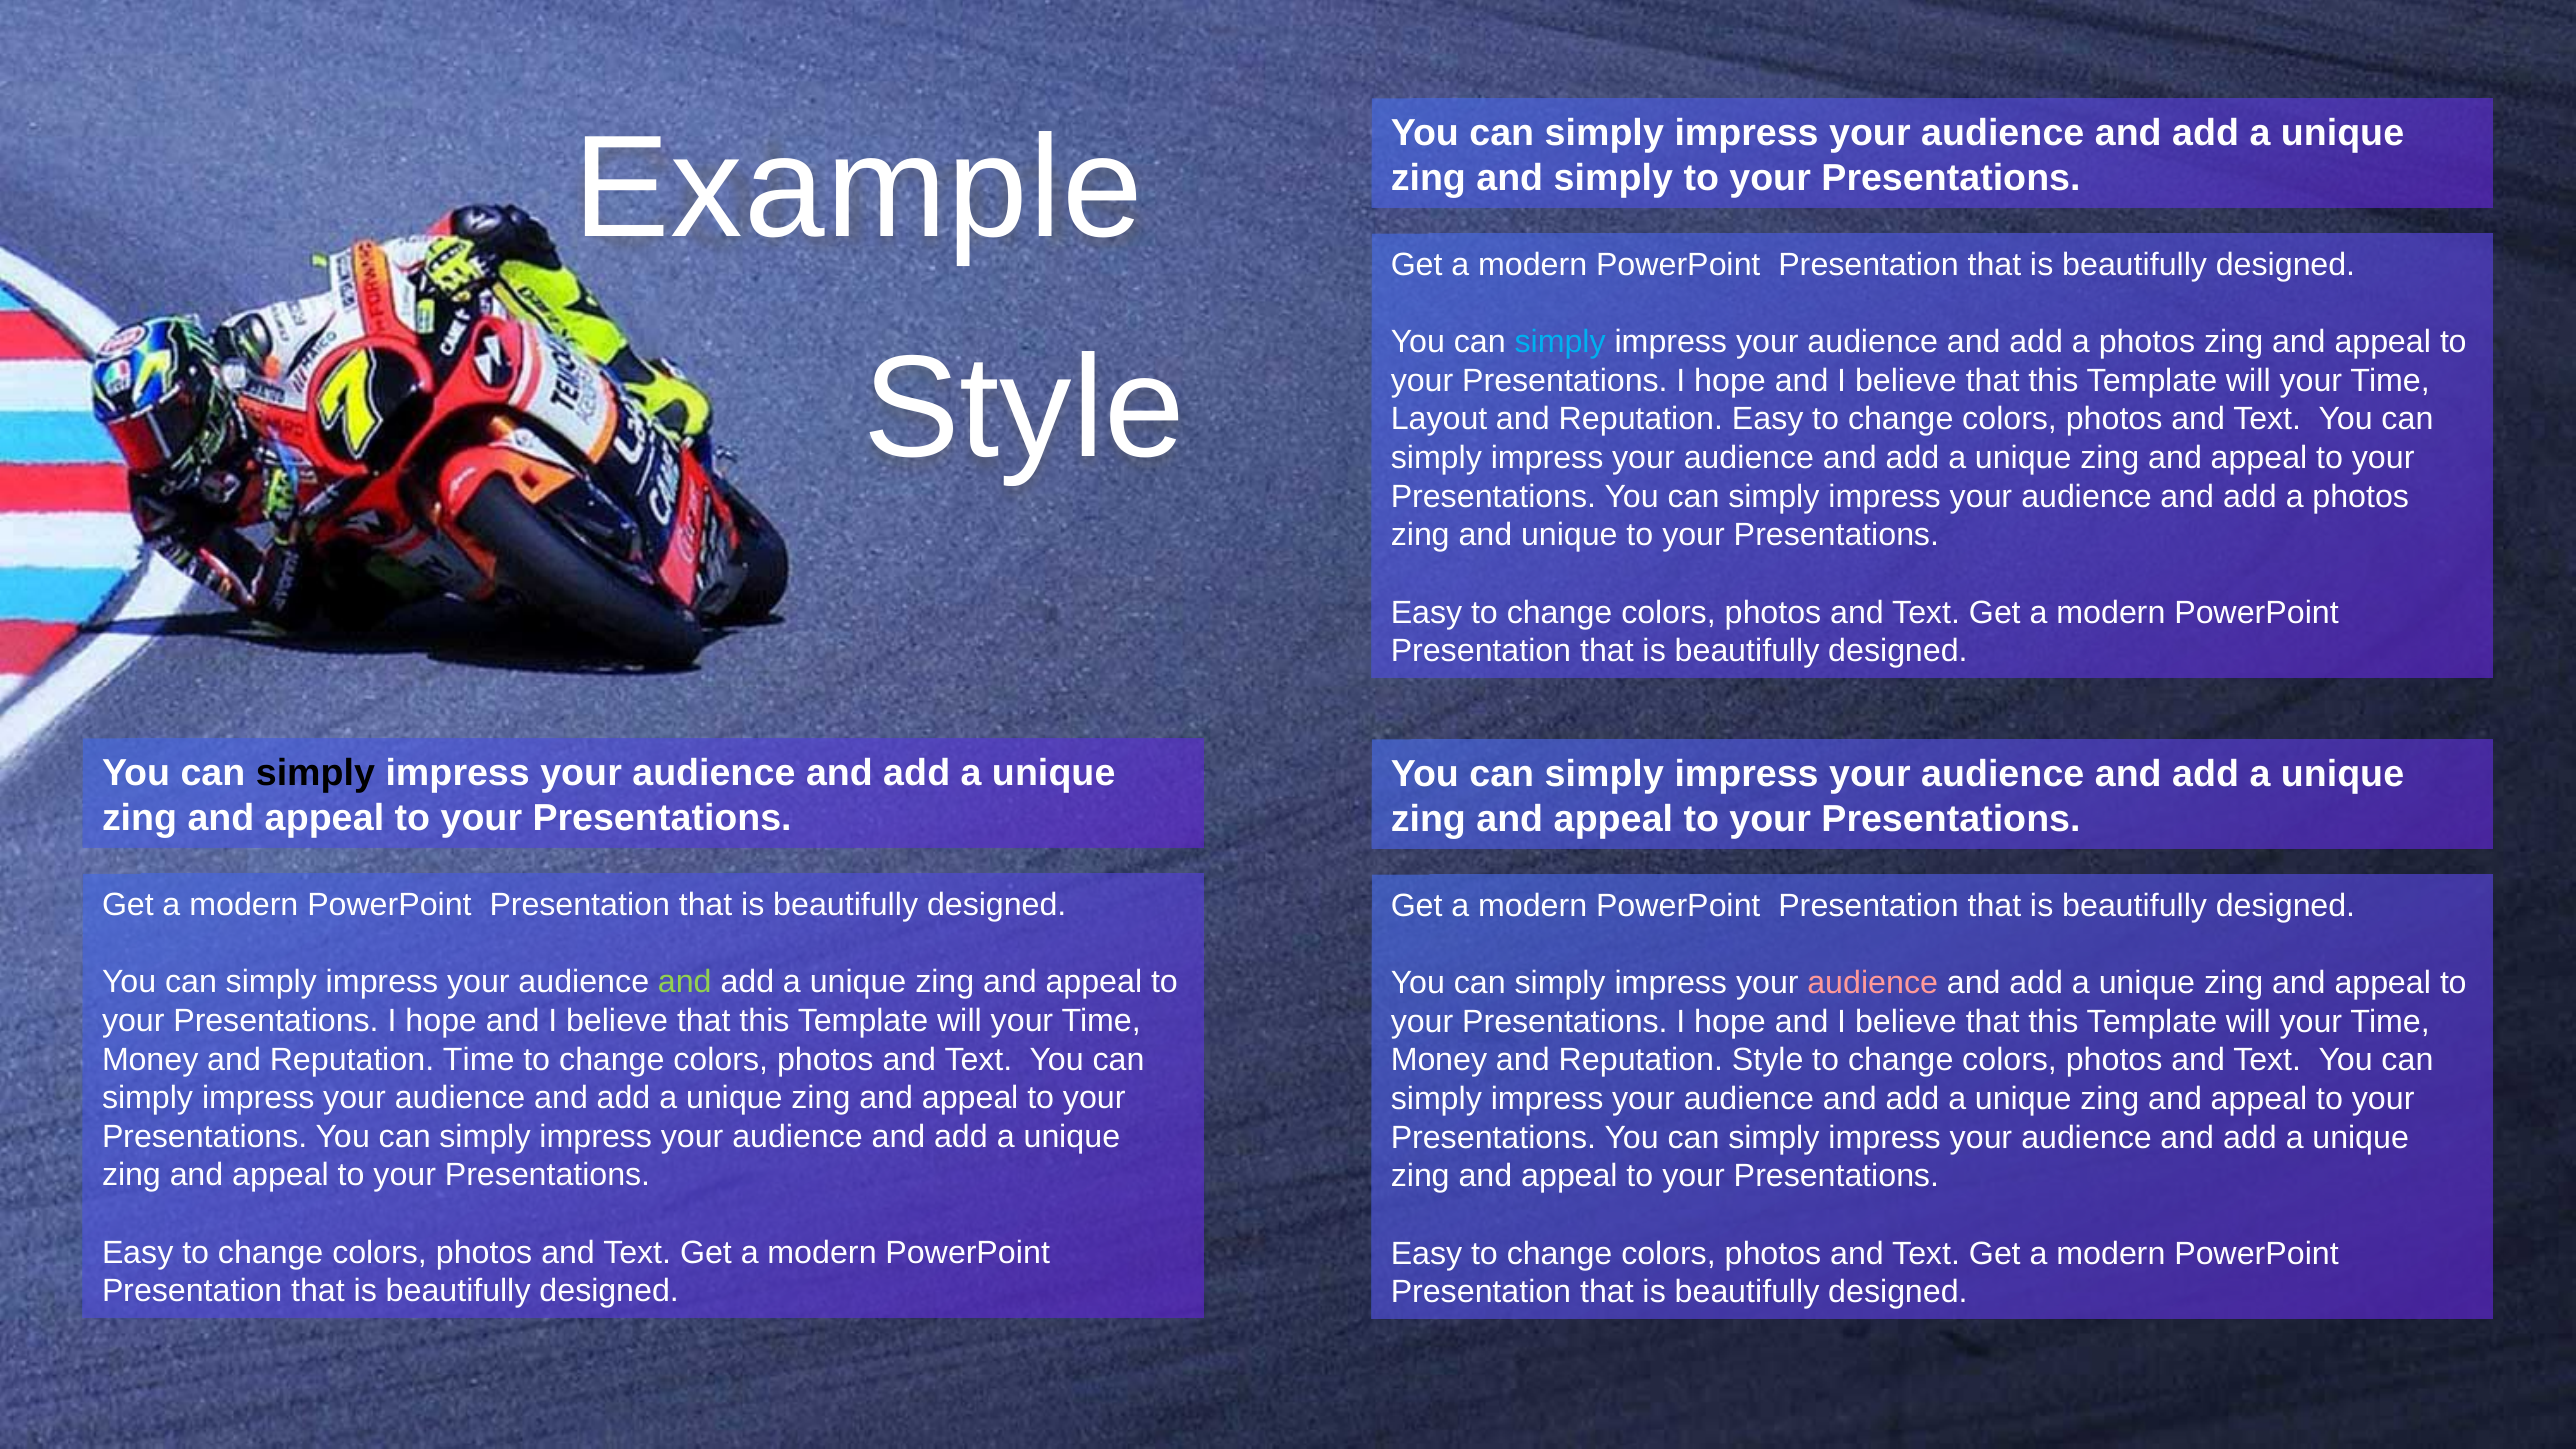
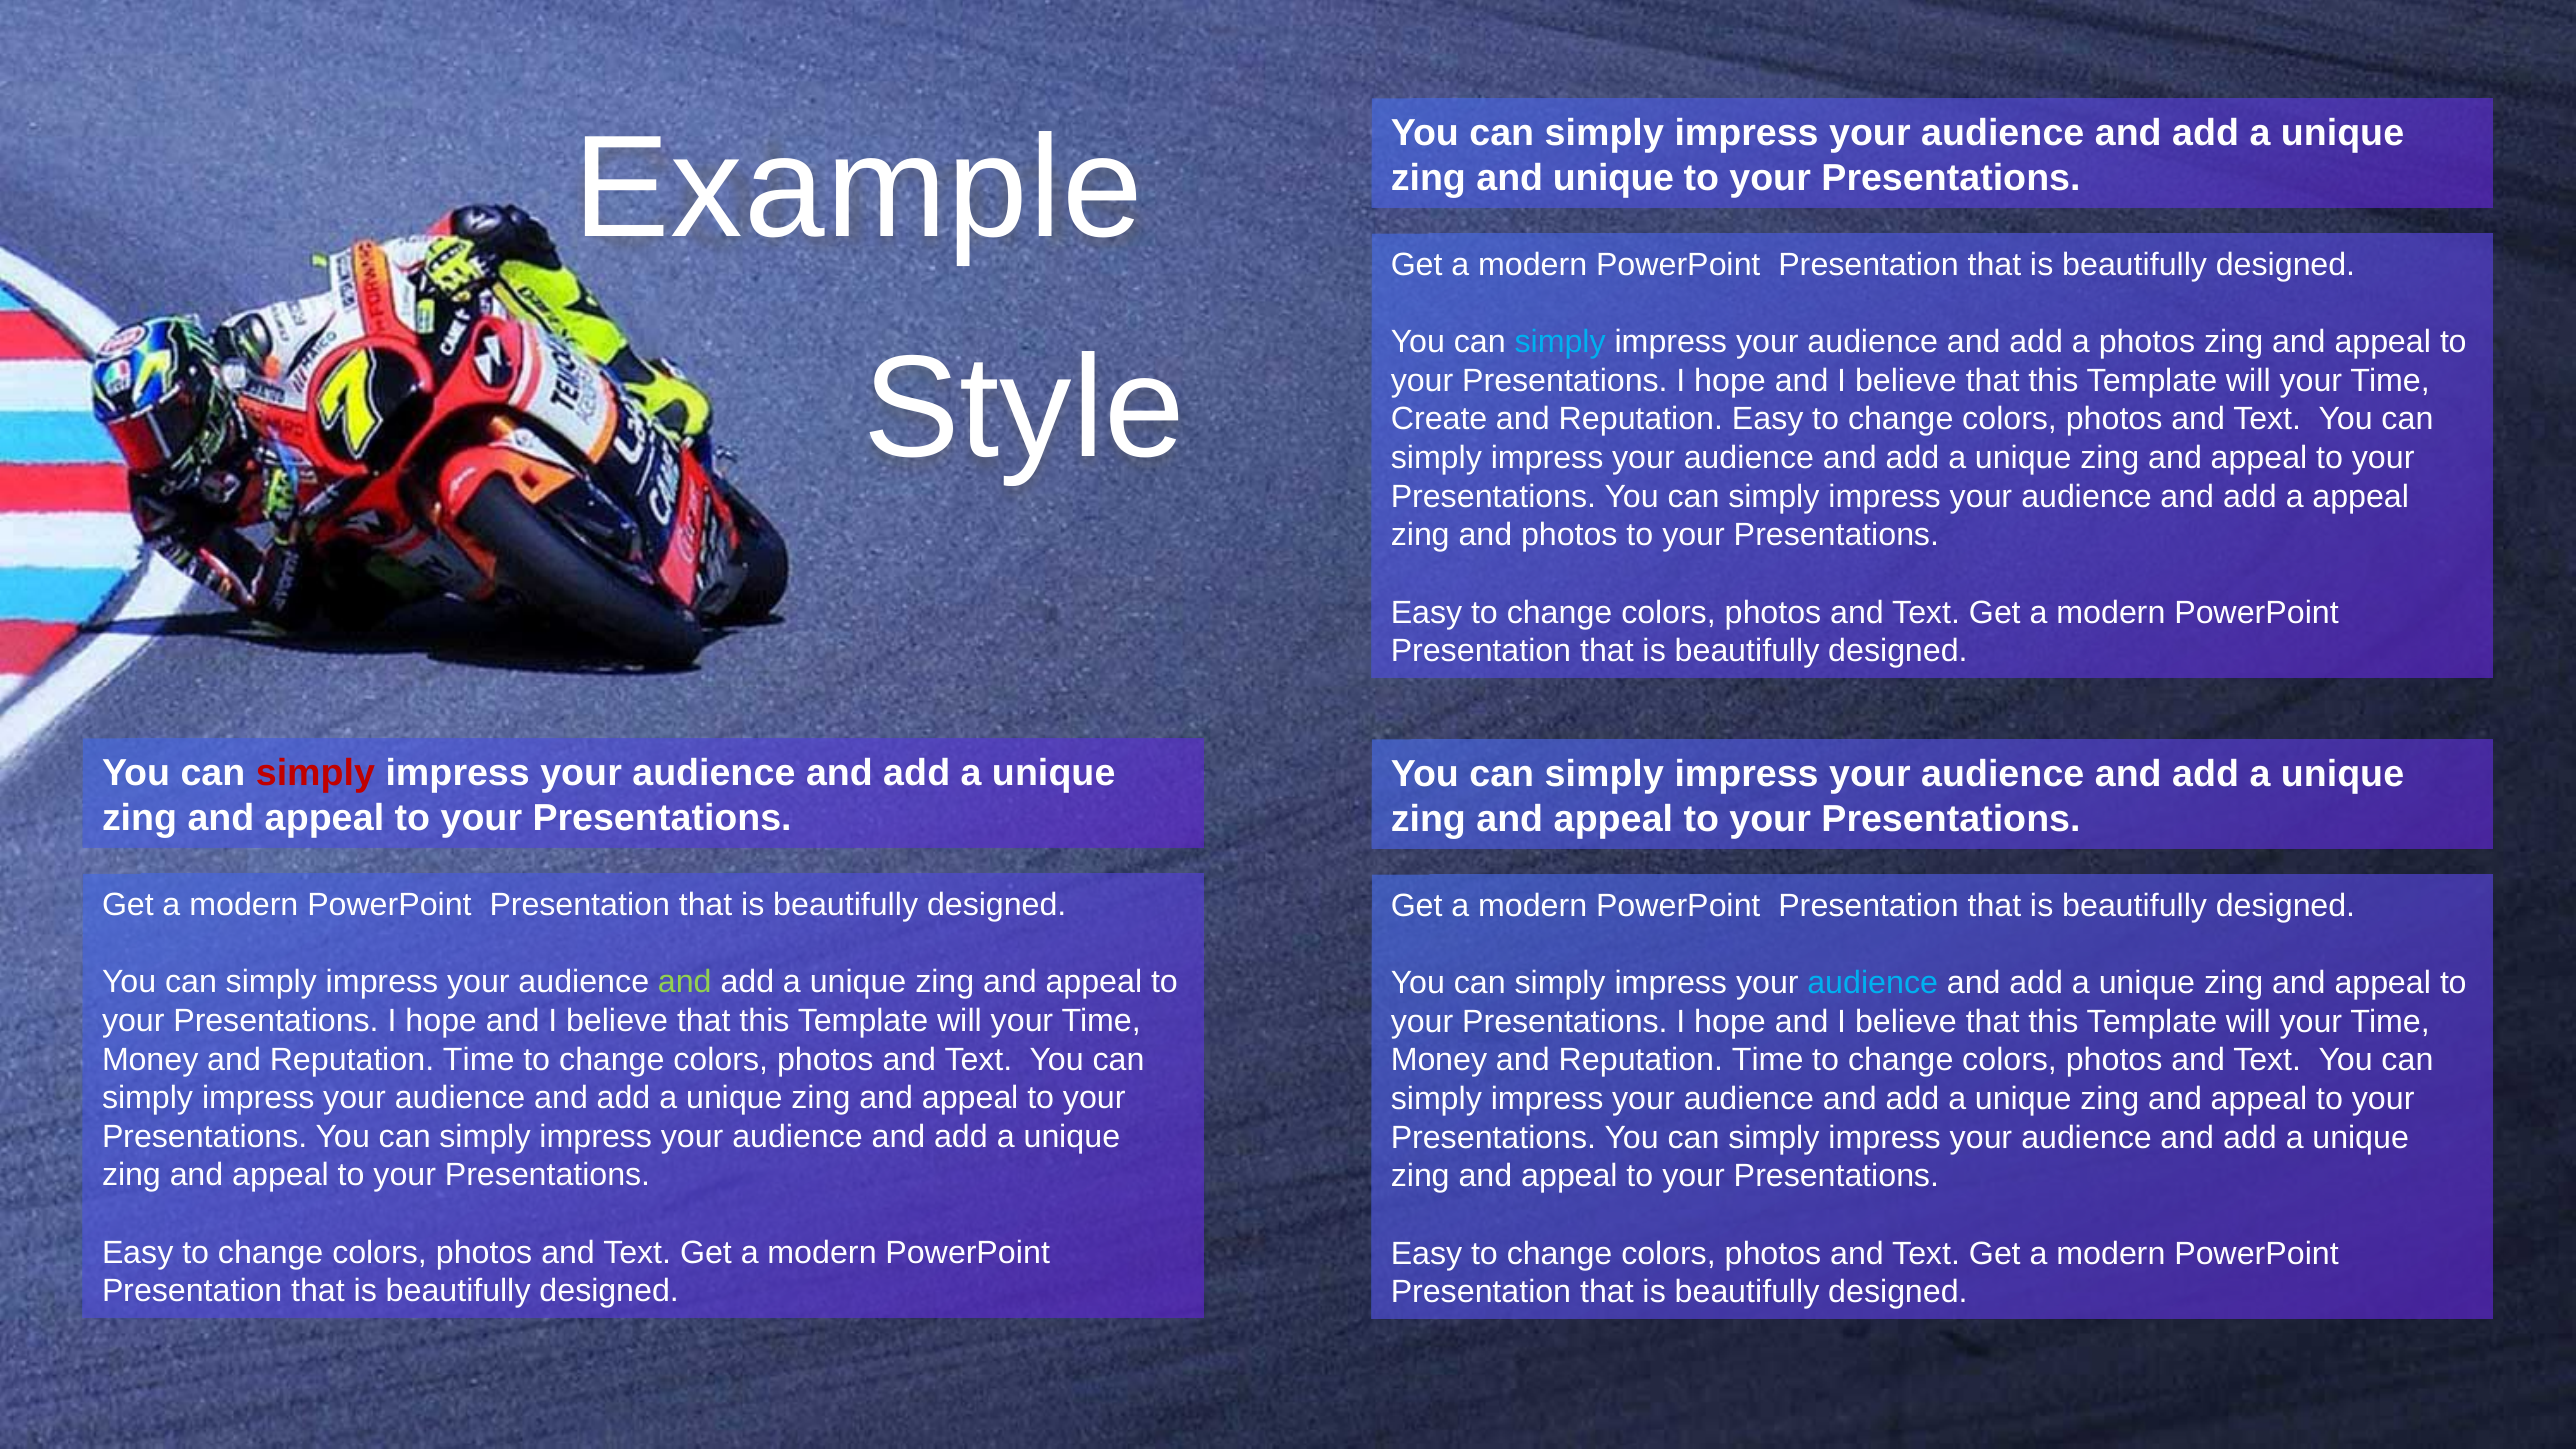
and simply: simply -> unique (1614, 178)
Layout: Layout -> Create (1439, 419)
photos: photos -> appeal (2361, 497)
and unique: unique -> photos (1569, 535)
simply colour: black -> red (315, 773)
audience colour: pink -> light blue (1873, 983)
Style: Style -> Time (1768, 1060)
